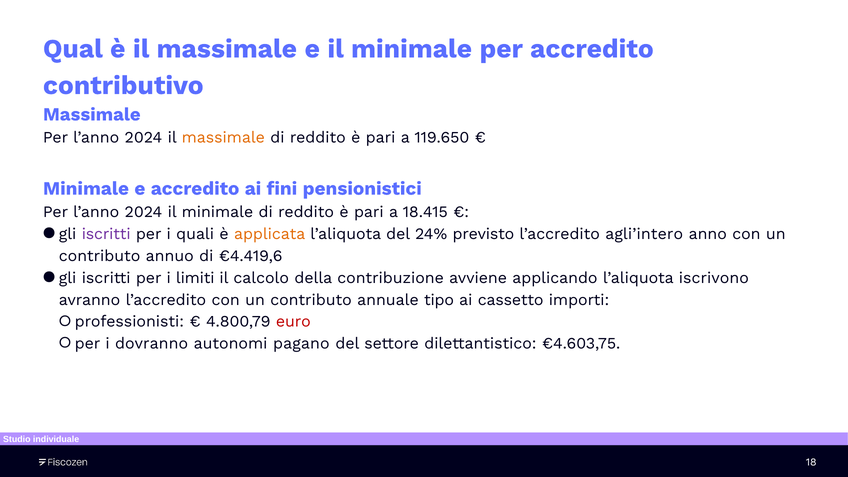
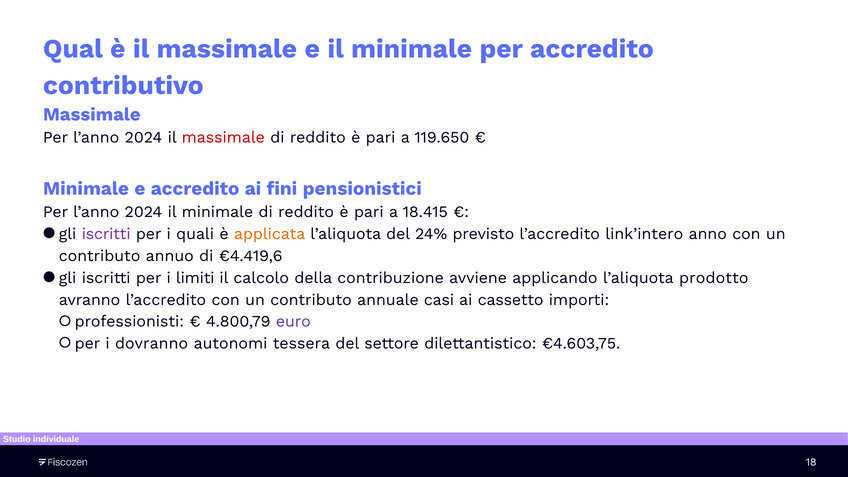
massimale colour: orange -> red (223, 138)
agli’intero: agli’intero -> link’intero (644, 234)
iscrivono: iscrivono -> prodotto (714, 278)
tipo: tipo -> casi (439, 300)
euro colour: red -> purple (293, 322)
pagano: pagano -> tessera (301, 344)
